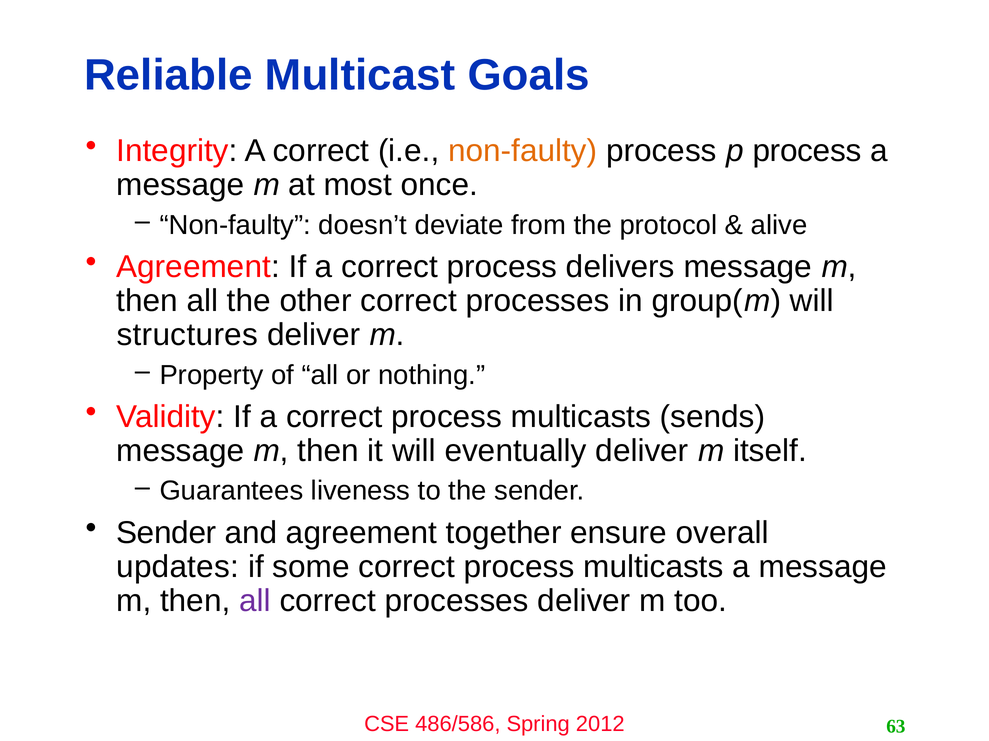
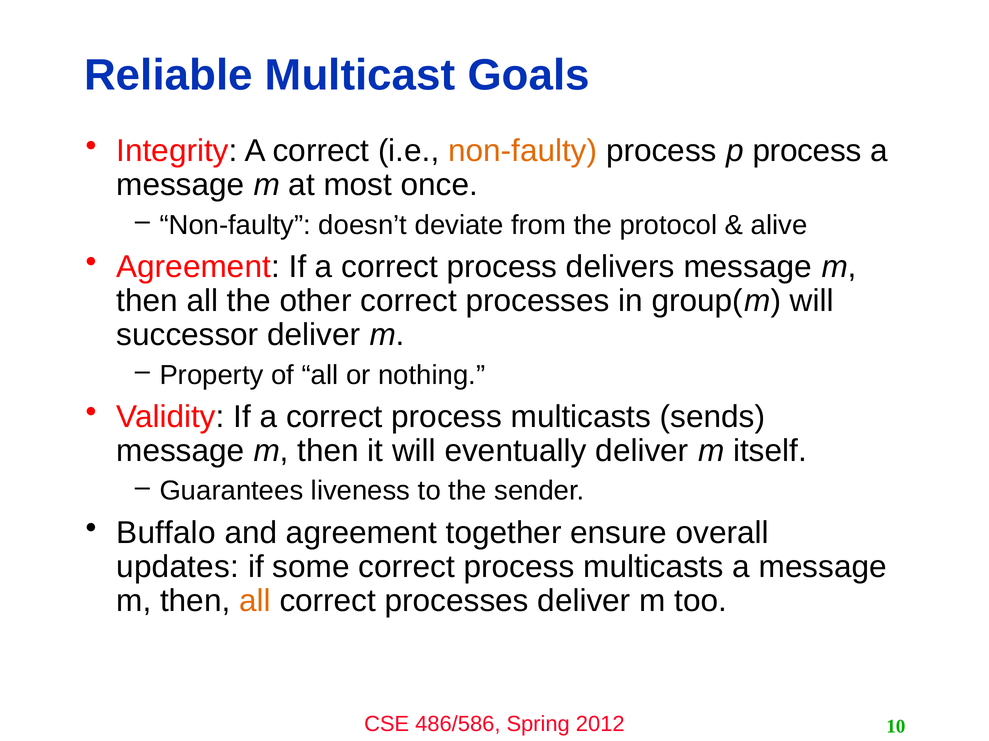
structures: structures -> successor (187, 335)
Sender: Sender -> Buffalo (166, 533)
all colour: purple -> orange (255, 601)
63: 63 -> 10 (896, 727)
